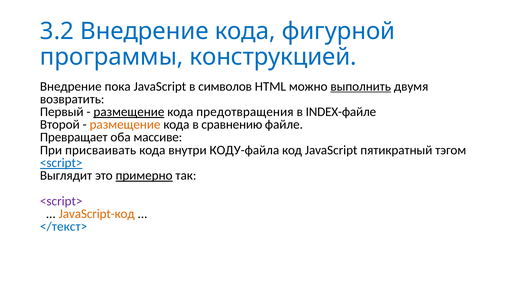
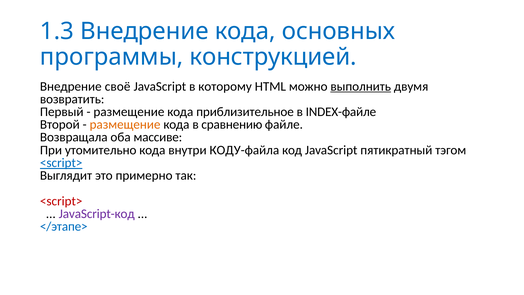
3.2: 3.2 -> 1.3 (57, 31)
фигурной: фигурной -> основных (339, 31)
пока: пока -> своё (118, 86)
символов: символов -> которому (225, 86)
размещение underline: present -> none (129, 112)
предотвращения: предотвращения -> приблизительное (245, 112)
Превращает: Превращает -> Возвращала (74, 137)
присваивать: присваивать -> утомительно (101, 150)
примерно underline: present -> none (144, 175)
<script> colour: purple -> red (61, 201)
JavaScript-код colour: orange -> purple (97, 214)
</текст>: </текст> -> </этапе> (64, 226)
